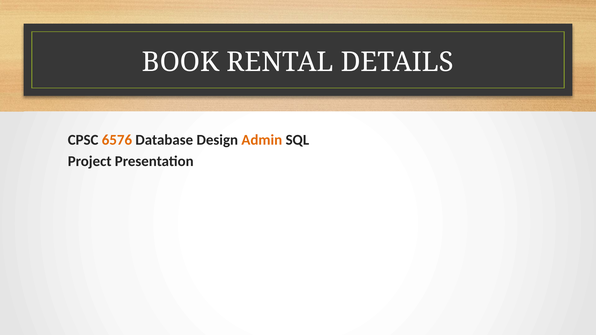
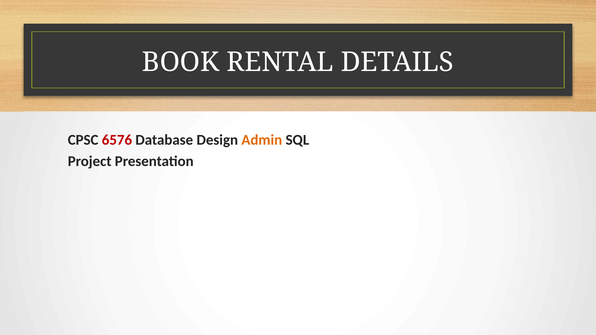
6576 colour: orange -> red (117, 140)
